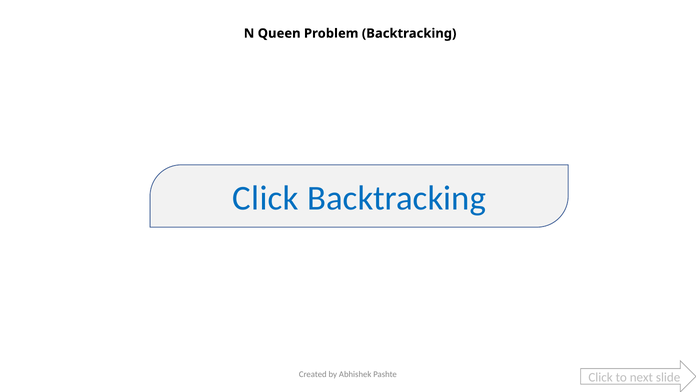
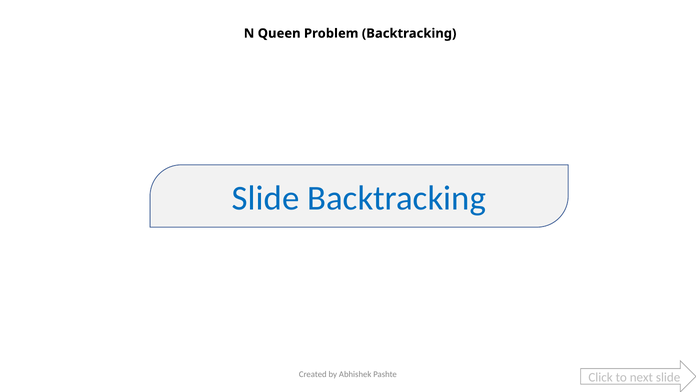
Click: Click -> Slide (266, 198)
